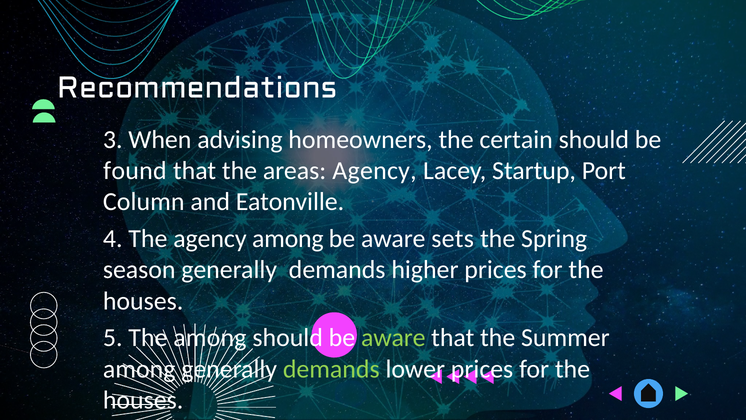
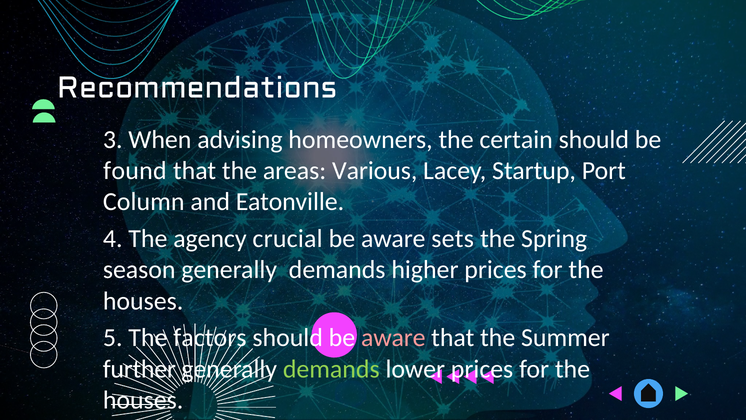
areas Agency: Agency -> Various (375, 171)
agency among: among -> crucial (288, 239)
The among: among -> factors (210, 338)
aware colour: light green -> pink (393, 338)
among: among -> further (139, 369)
